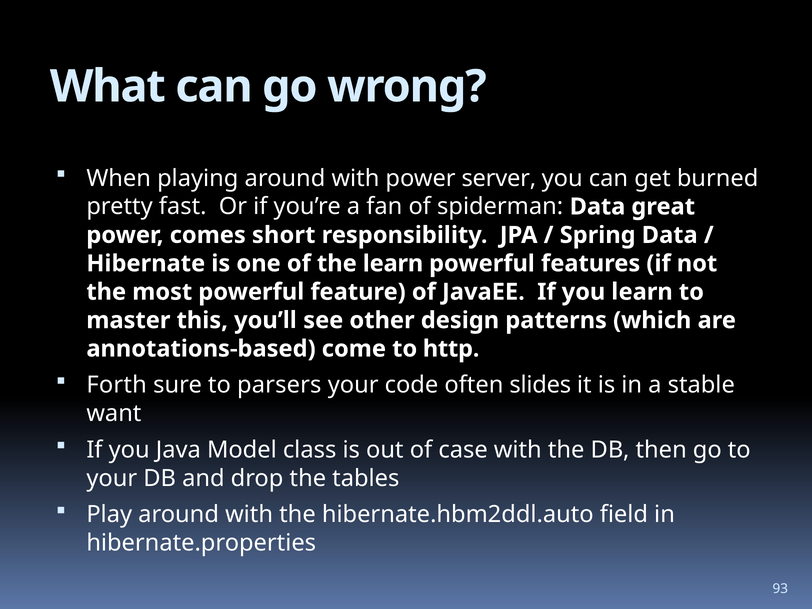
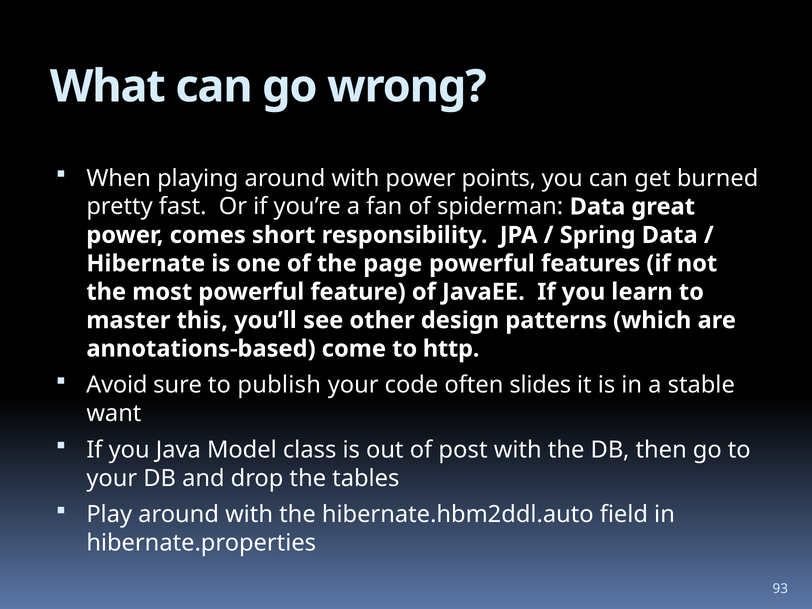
server: server -> points (499, 178)
the learn: learn -> page (393, 263)
Forth: Forth -> Avoid (117, 385)
parsers: parsers -> publish (279, 385)
case: case -> post (463, 450)
